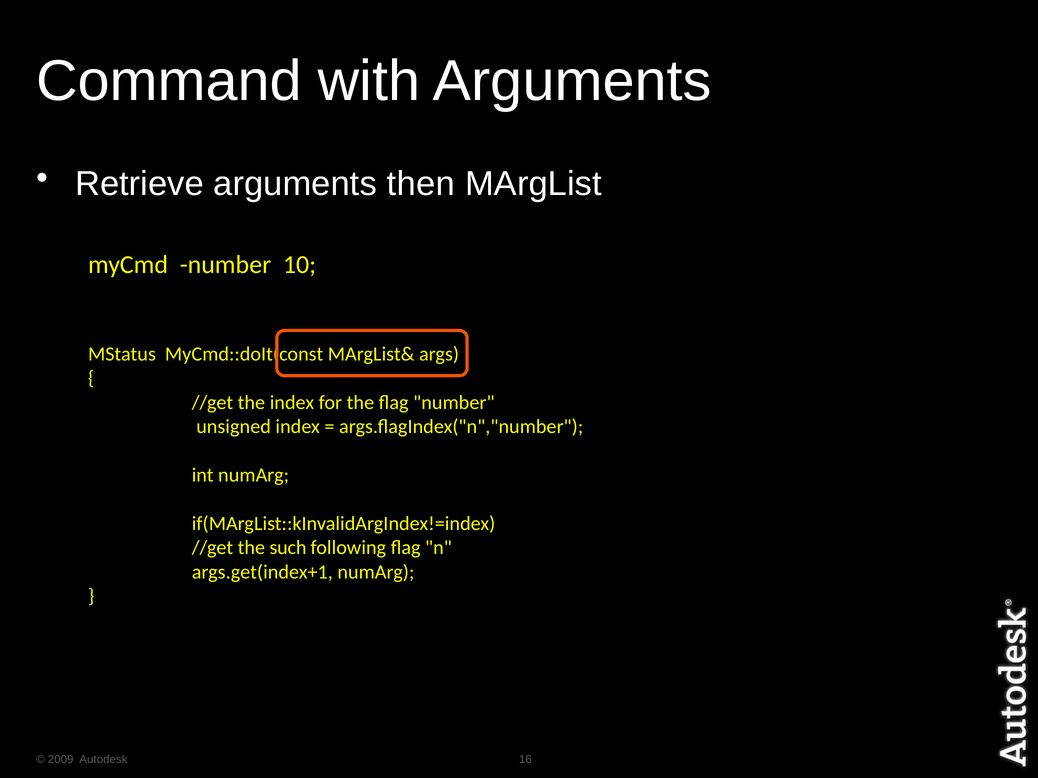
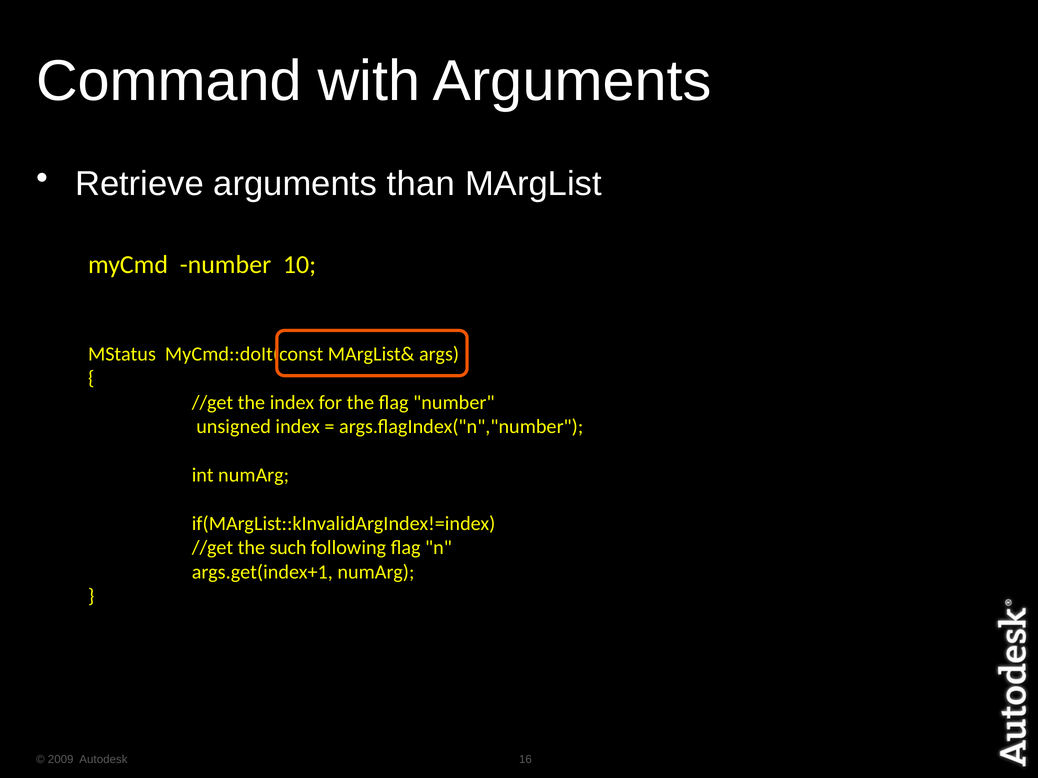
then: then -> than (421, 184)
